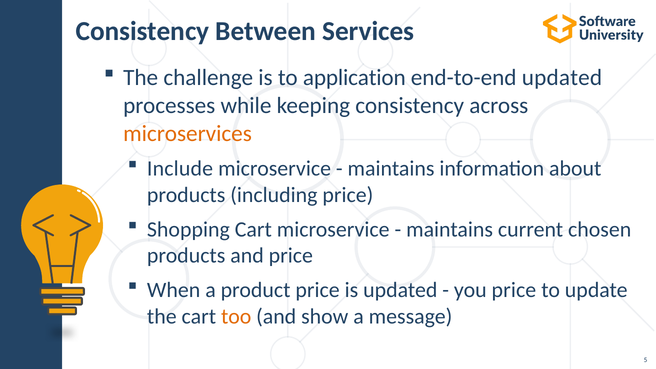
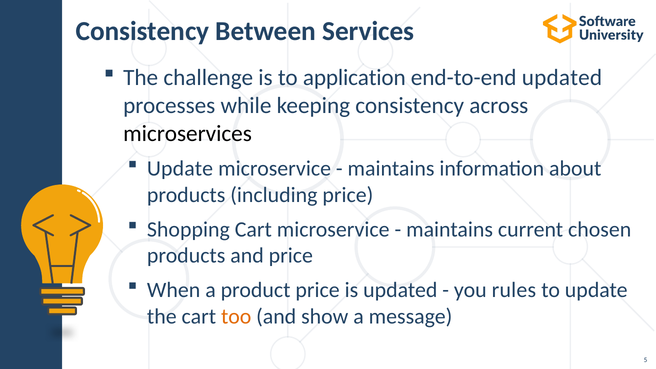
microservices colour: orange -> black (188, 134)
Include: Include -> Update (180, 169)
you price: price -> rules (514, 290)
